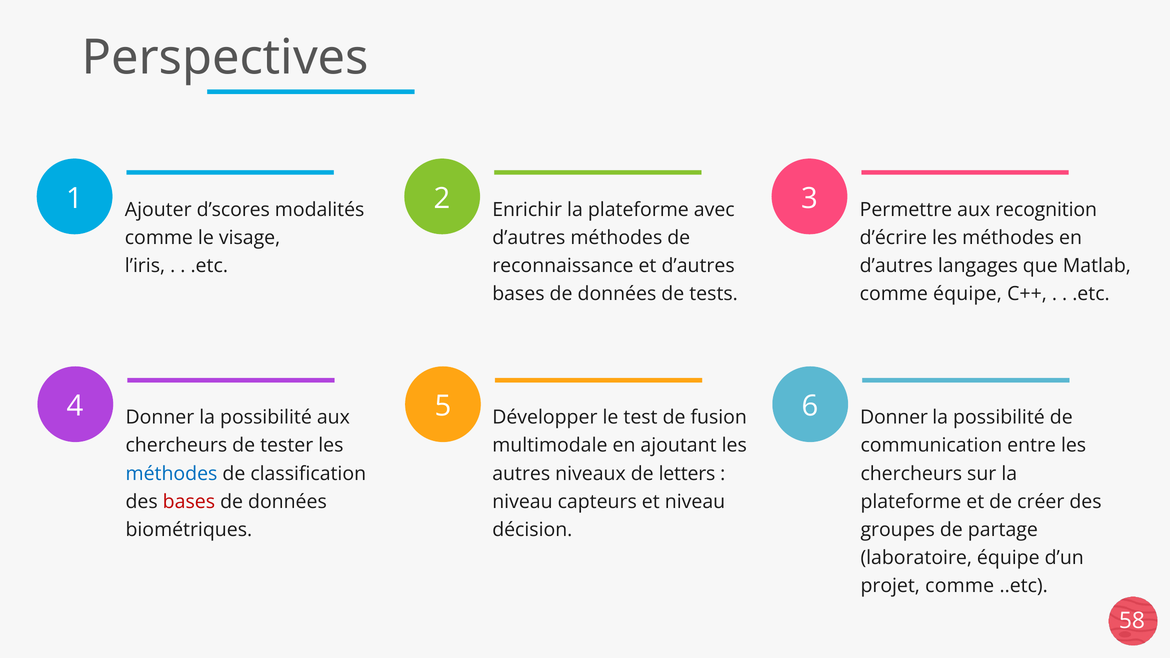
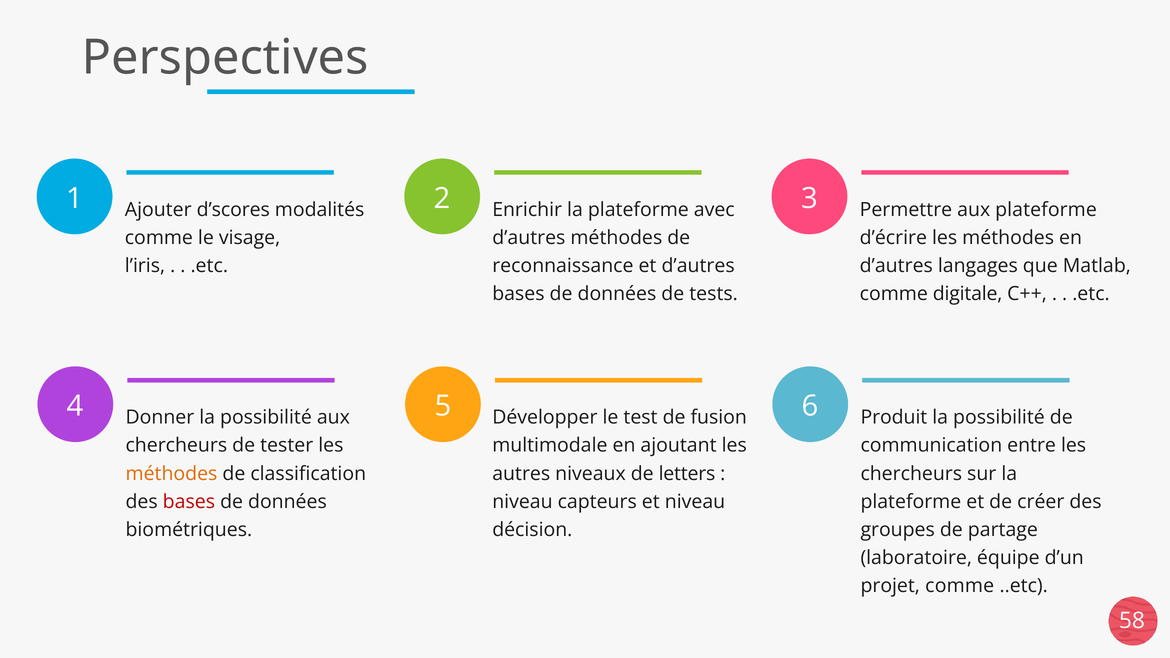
aux recognition: recognition -> plateforme (1046, 210)
comme équipe: équipe -> digitale (968, 294)
Donner: Donner -> Produit (894, 418)
méthodes colour: blue -> orange (171, 474)
